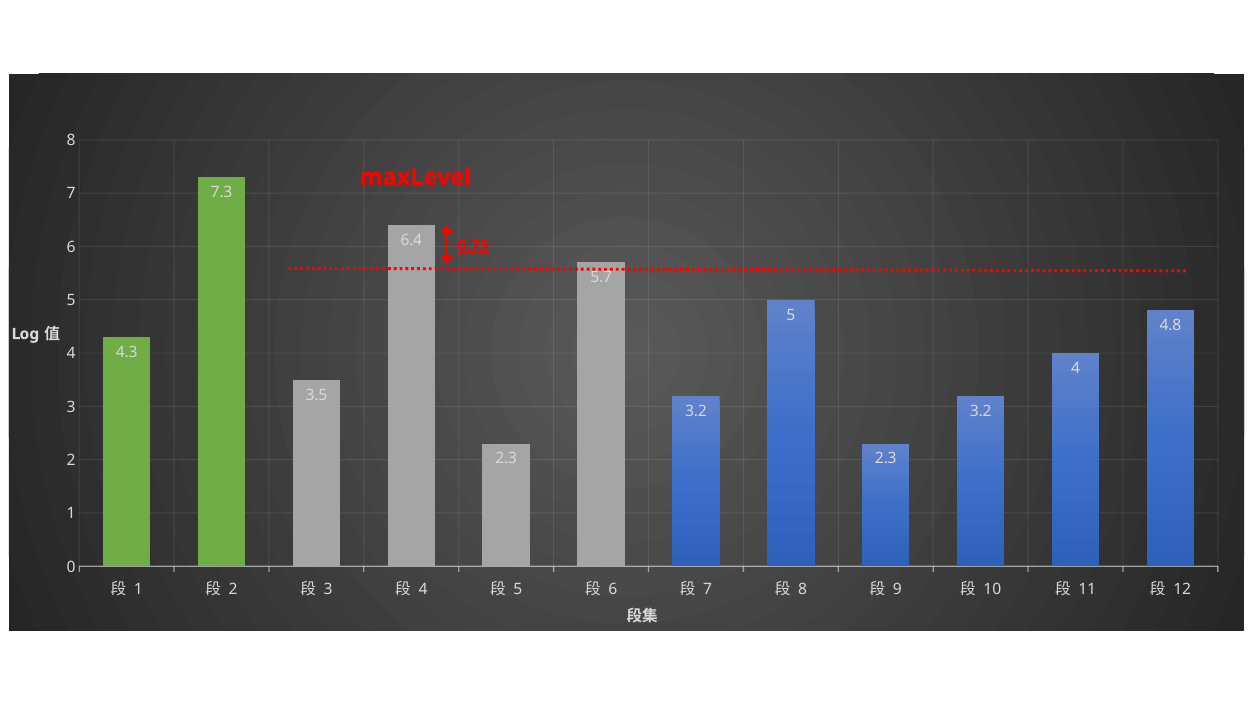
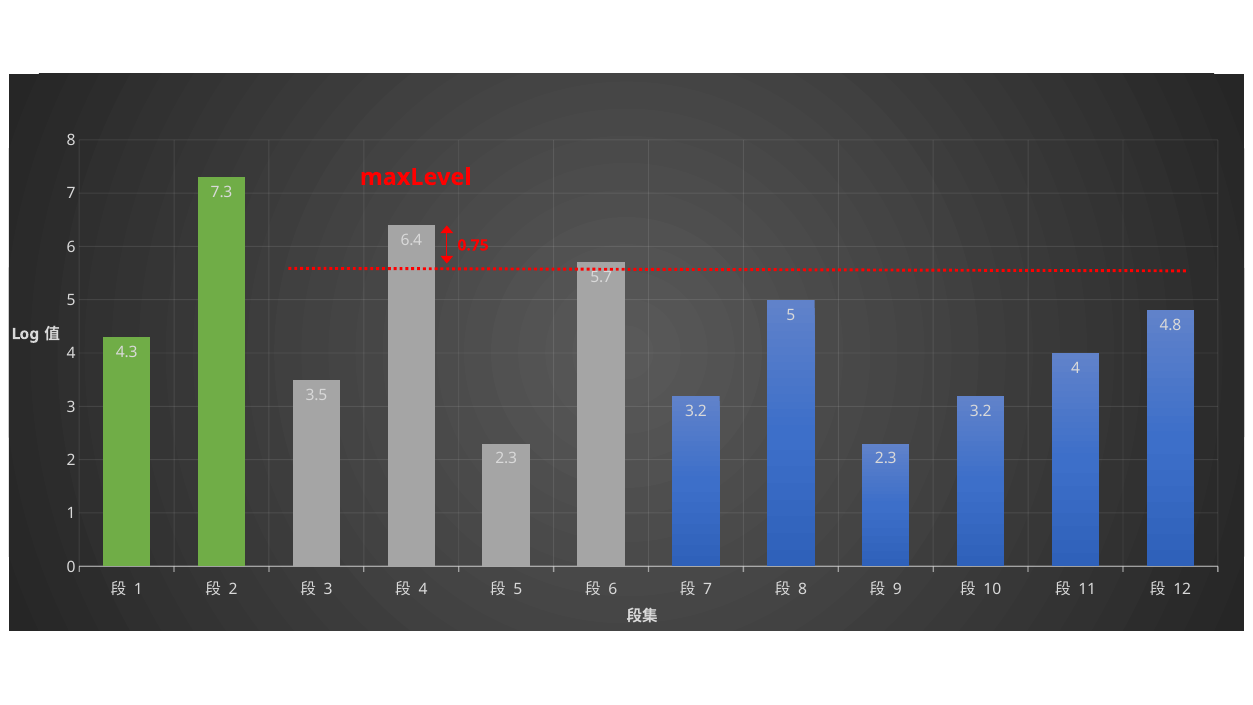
0.75 underline: present -> none (473, 245)
